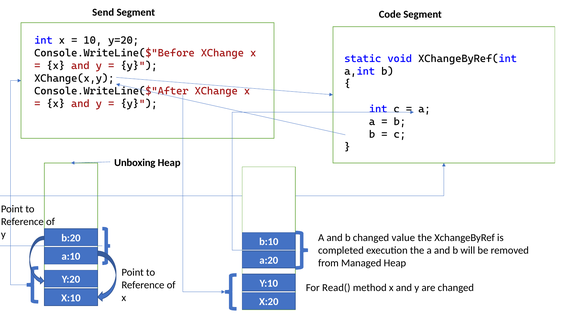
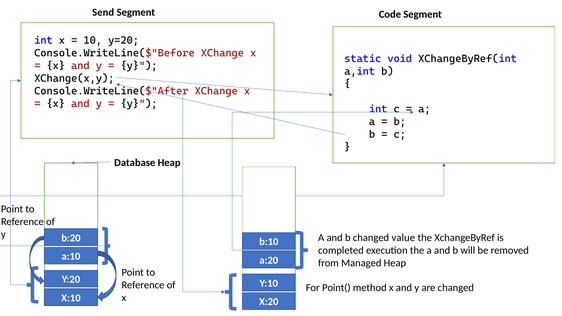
Unboxing: Unboxing -> Database (135, 163)
Read(: Read( -> Point( (336, 288)
